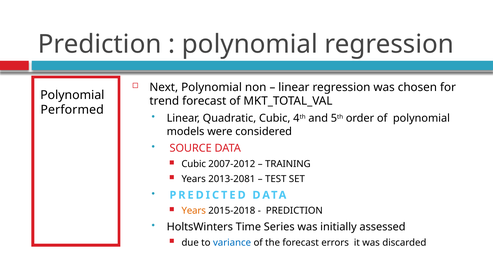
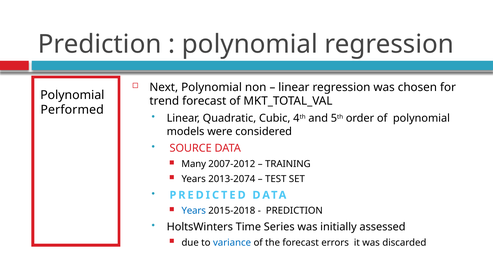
Cubic: Cubic -> Many (194, 164)
2013-2081: 2013-2081 -> 2013-2074 (232, 179)
Years colour: orange -> blue (194, 211)
